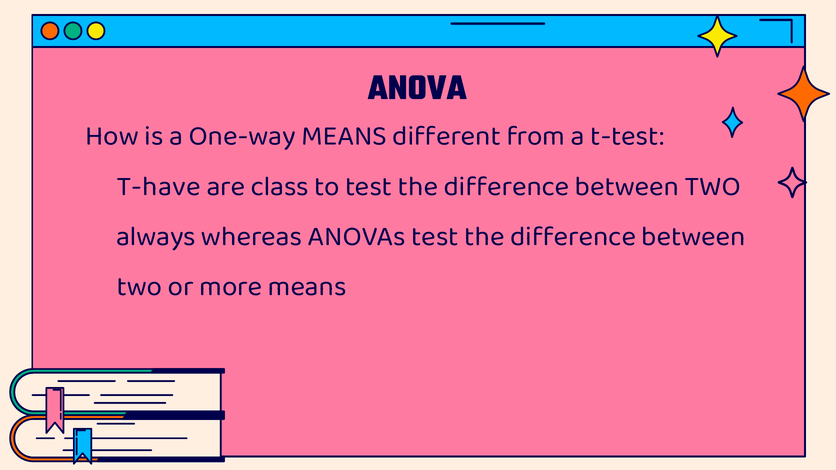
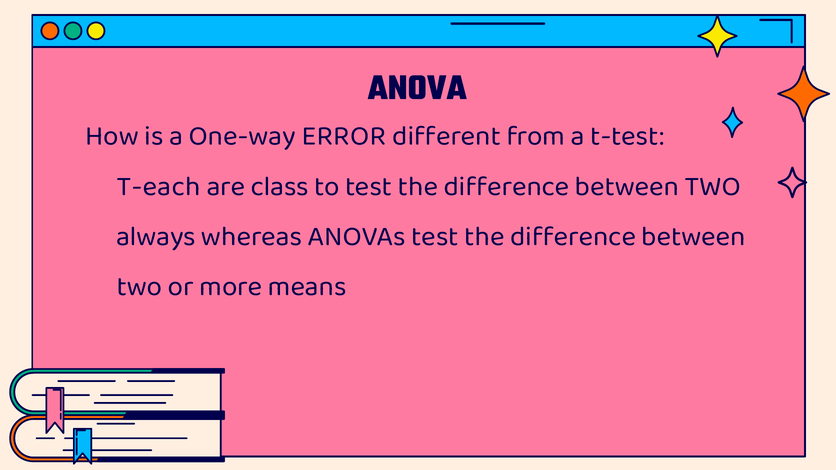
One-way MEANS: MEANS -> ERROR (344, 136)
T-have: T-have -> T-each (159, 186)
